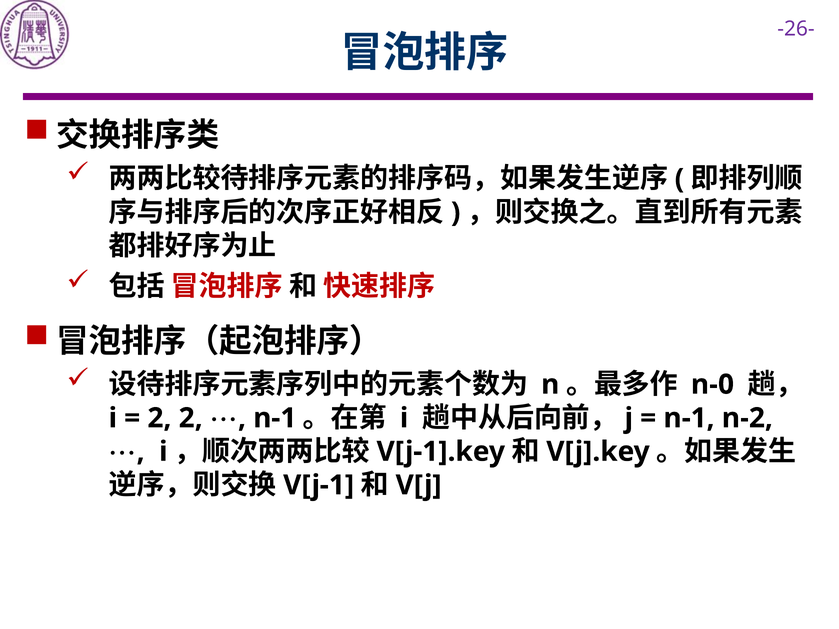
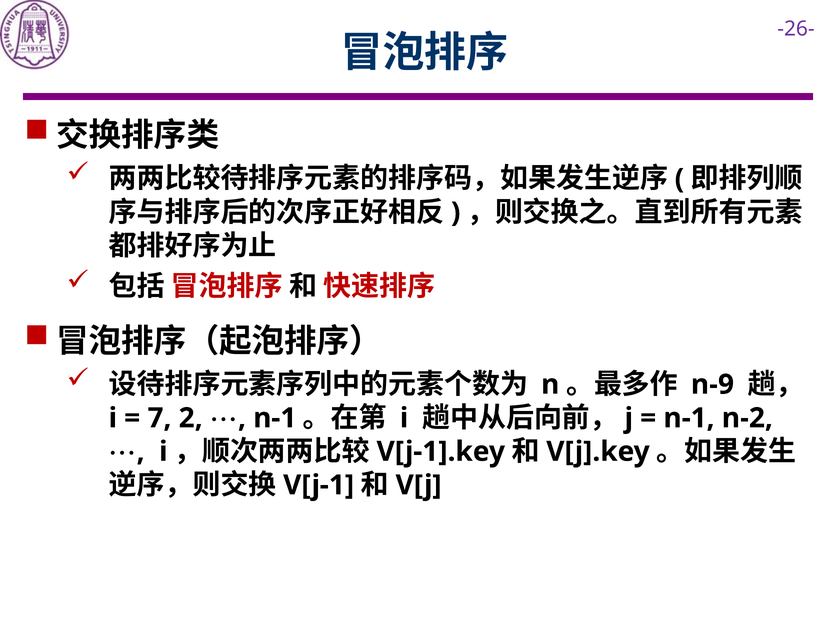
n-0: n-0 -> n-9 (712, 385)
2: 2 -> 7 (159, 418)
